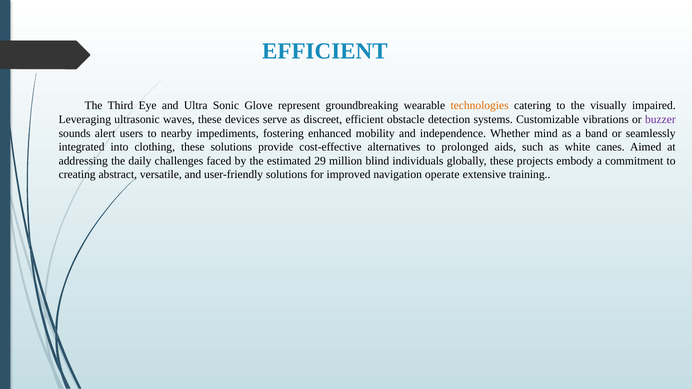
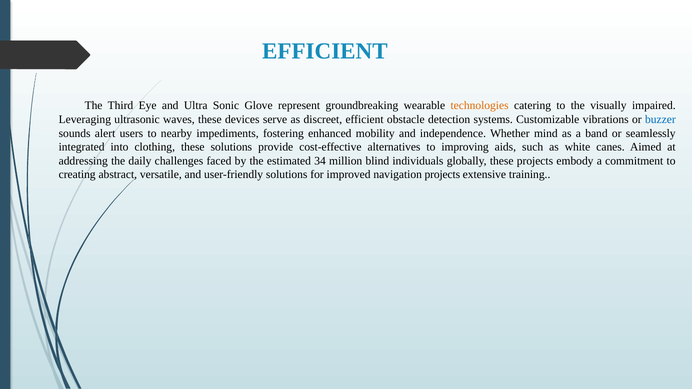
buzzer colour: purple -> blue (660, 120)
prolonged: prolonged -> improving (465, 147)
29: 29 -> 34 (320, 161)
navigation operate: operate -> projects (442, 175)
